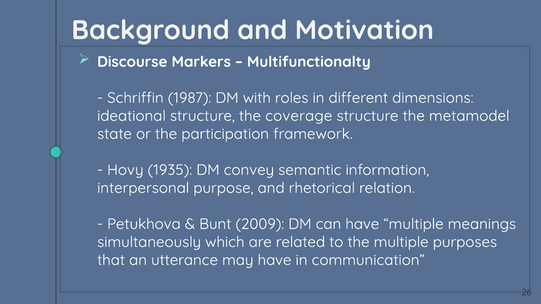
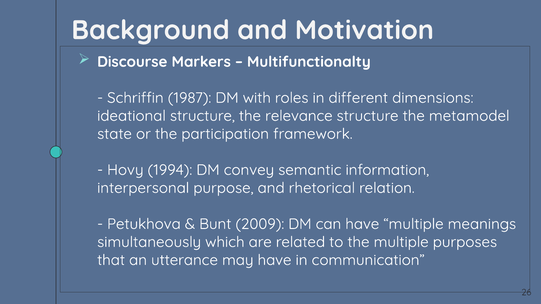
coverage: coverage -> relevance (299, 116)
1935: 1935 -> 1994 (170, 170)
